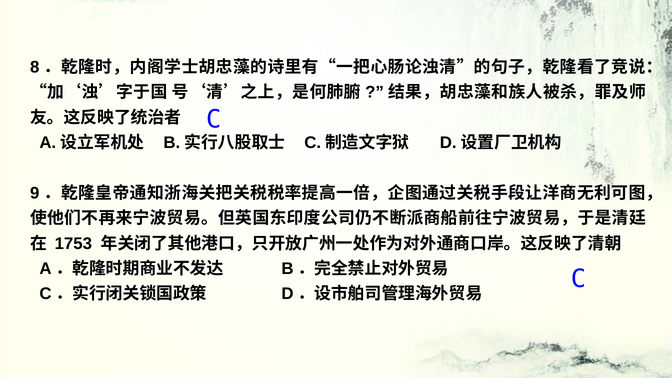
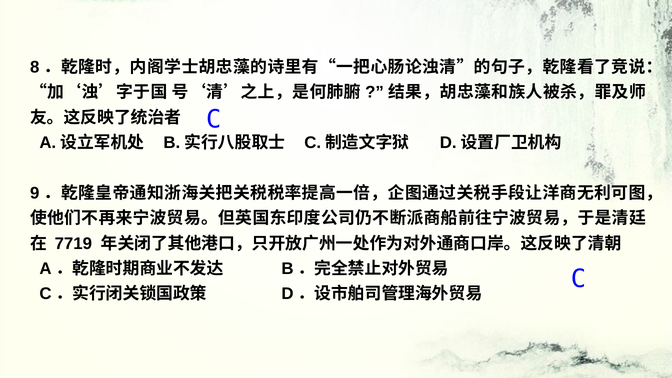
1753: 1753 -> 7719 (73, 244)
